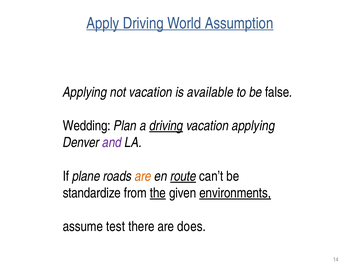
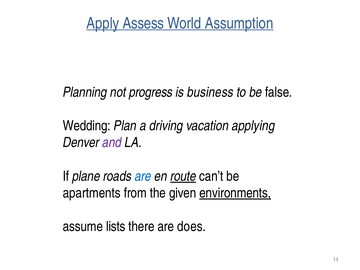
Apply Driving: Driving -> Assess (143, 23)
Applying: Applying -> Planning (85, 92)
not vacation: vacation -> progress (151, 92)
available: available -> business (210, 92)
driving underline: present -> none (166, 126)
are colour: orange -> blue (143, 176)
standardize: standardize -> apartments (92, 193)
the underline: present -> none (158, 193)
test: test -> lists (116, 227)
